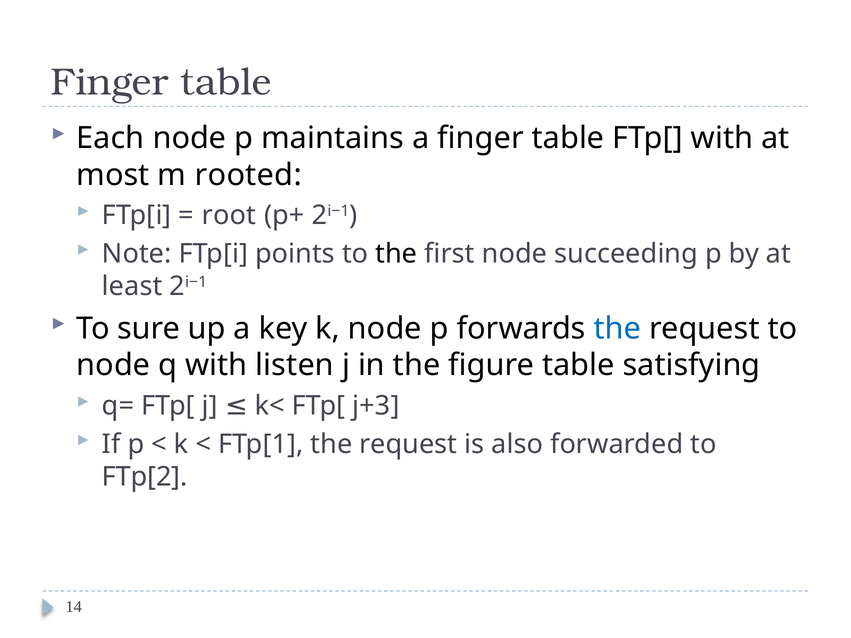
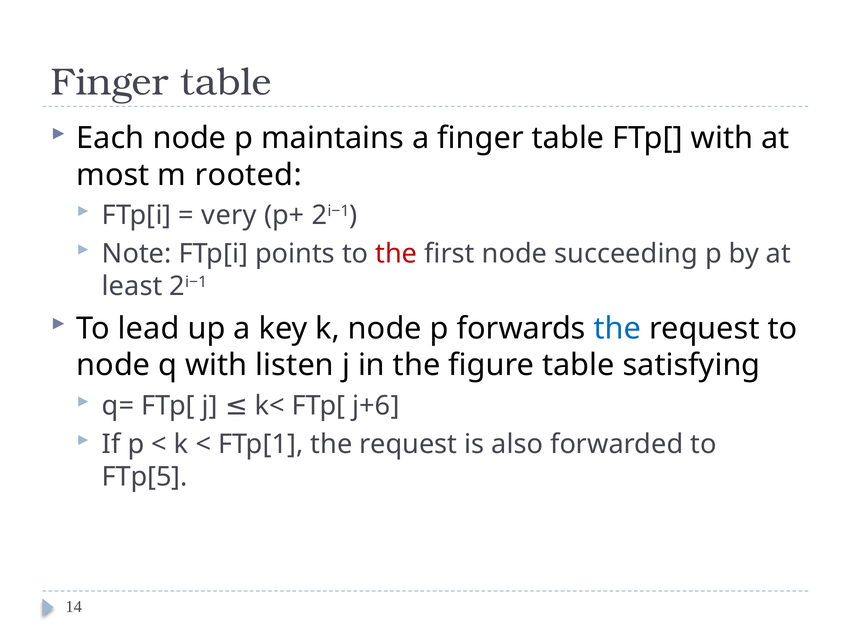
root: root -> very (229, 215)
the colour: black -> red (396, 254)
sure: sure -> lead (149, 329)
j+3: j+3 -> j+6 (376, 406)
FTp[2: FTp[2 -> FTp[5 (145, 477)
